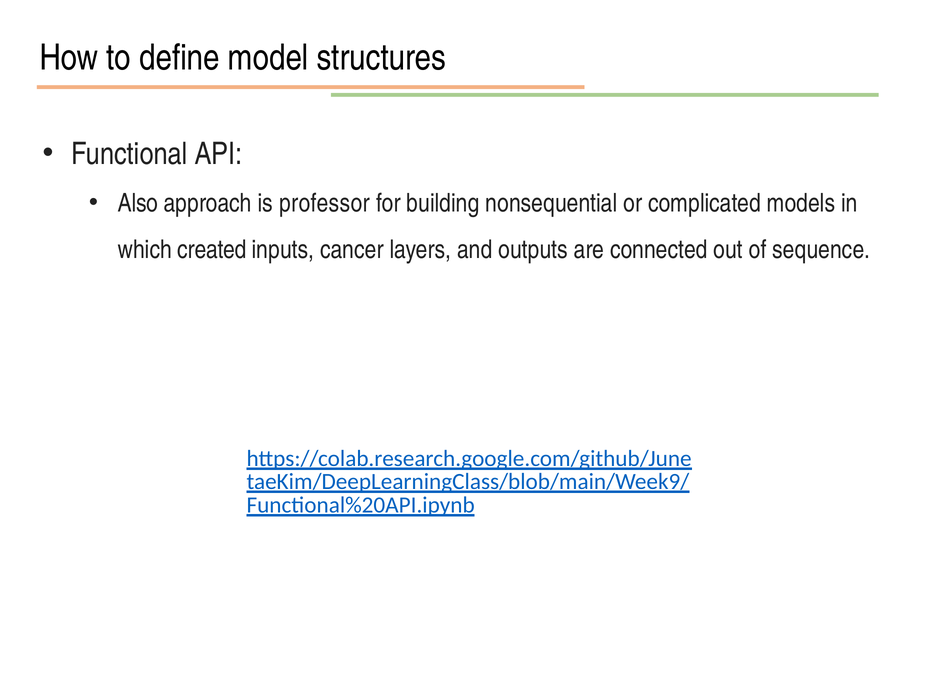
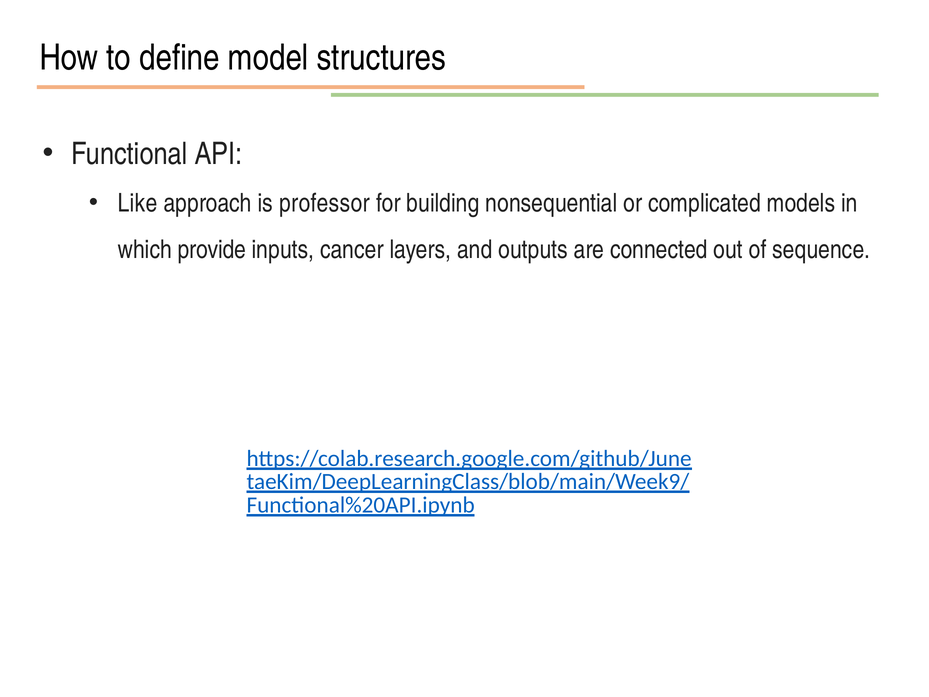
Also: Also -> Like (138, 203)
created: created -> provide (212, 249)
